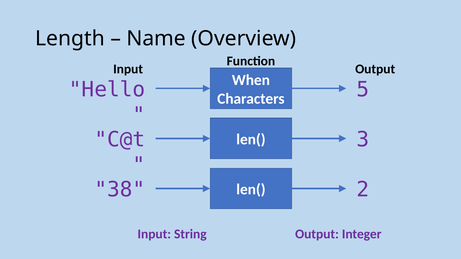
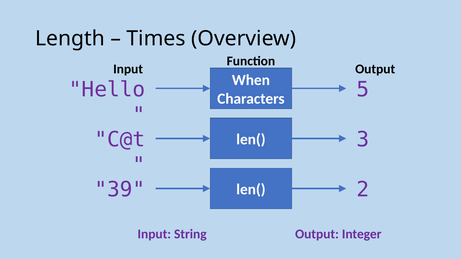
Name: Name -> Times (156, 39)
38: 38 -> 39 (120, 190)
